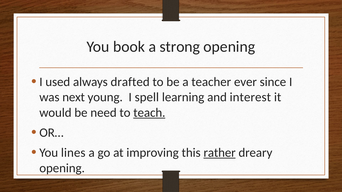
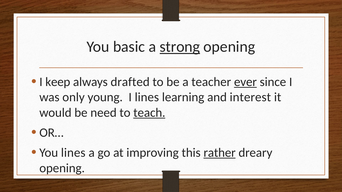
book: book -> basic (129, 47)
strong underline: none -> present (180, 47)
used: used -> keep (58, 82)
ever underline: none -> present (245, 82)
next: next -> only (74, 97)
I spell: spell -> lines (147, 97)
